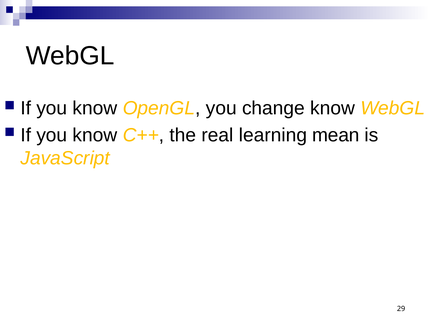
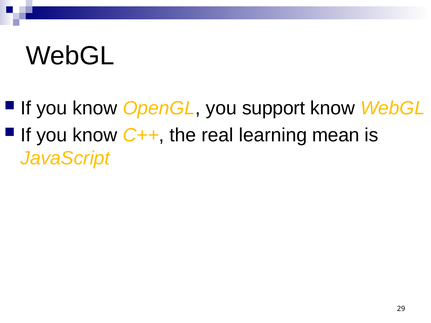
change: change -> support (274, 108)
